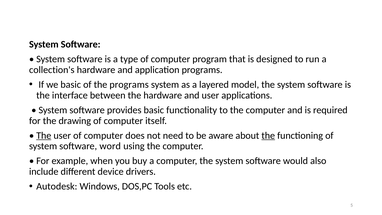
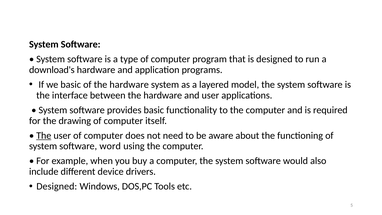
collection's: collection's -> download's (52, 70)
of the programs: programs -> hardware (129, 84)
the underline: present -> none (268, 135)
Autodesk: Autodesk -> Designed (57, 186)
